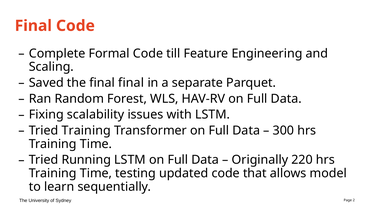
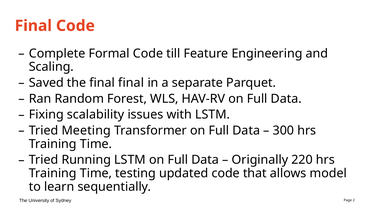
Tried Training: Training -> Meeting (86, 131)
